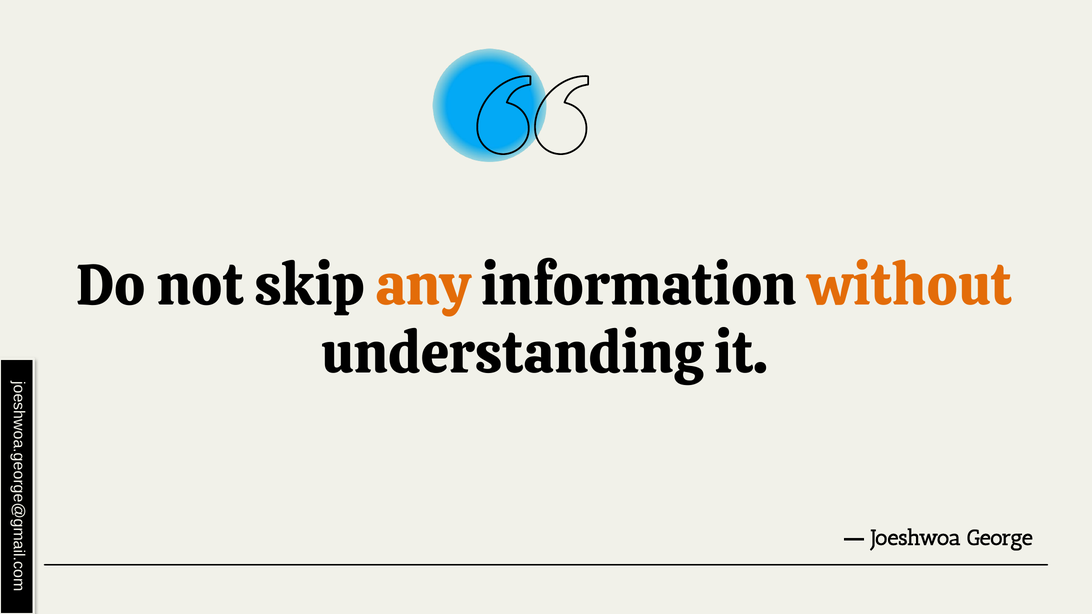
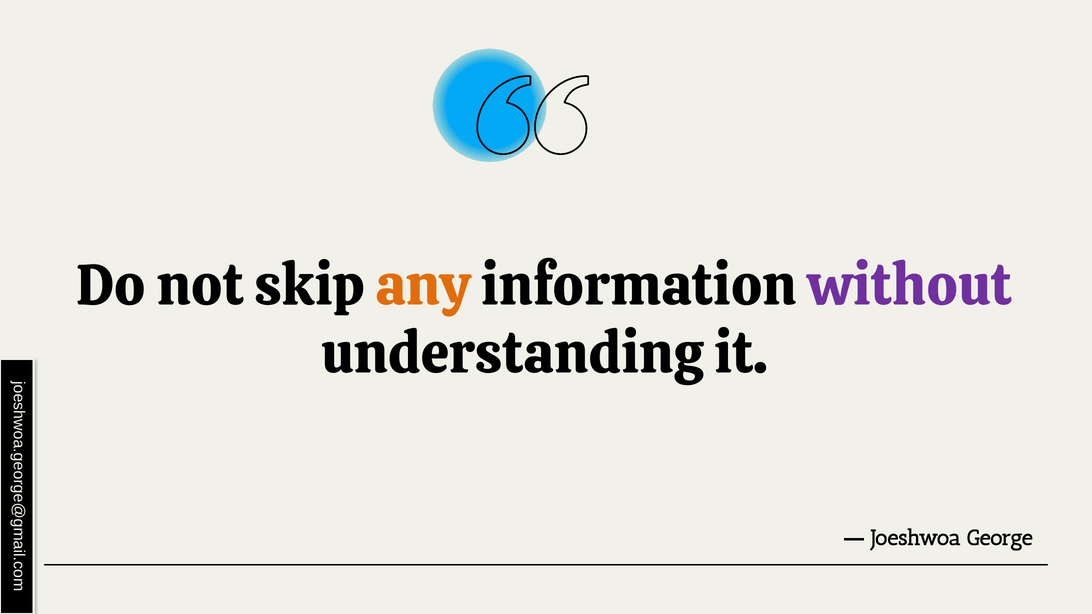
without colour: orange -> purple (910, 286)
